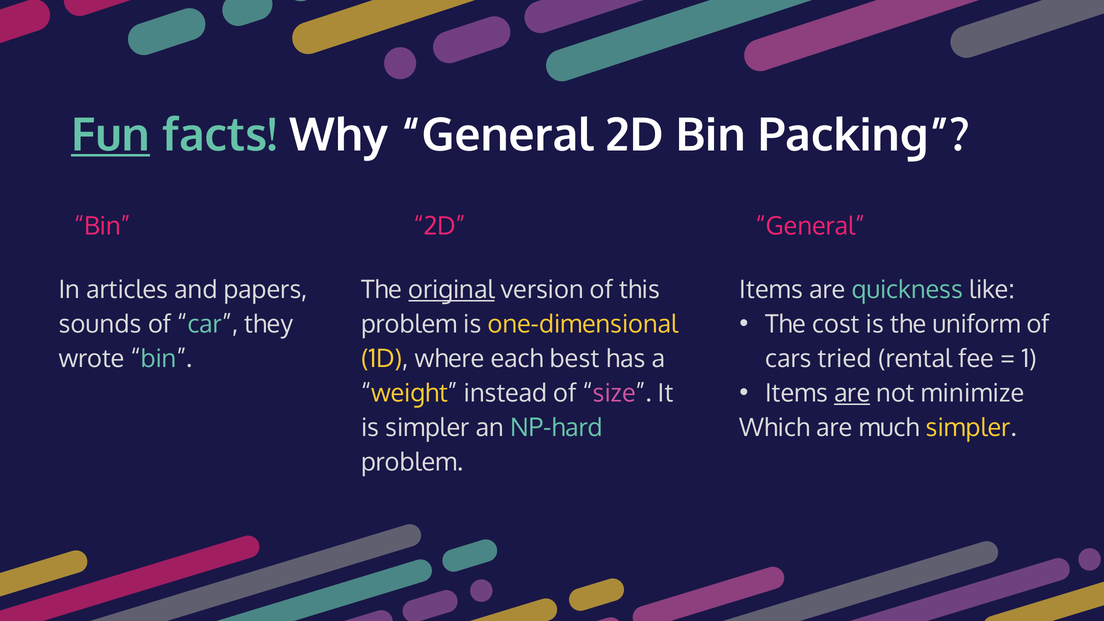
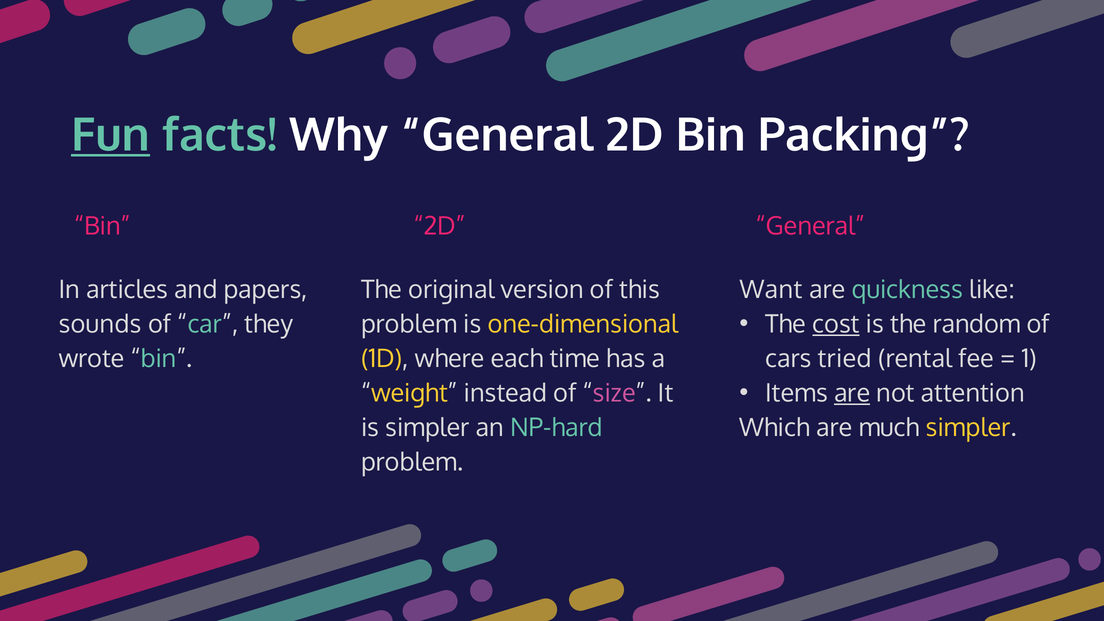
original underline: present -> none (451, 290)
Items: Items -> Want (771, 290)
cost underline: none -> present (836, 324)
uniform: uniform -> random (977, 324)
best: best -> time (575, 359)
minimize: minimize -> attention (973, 393)
